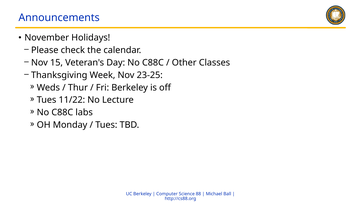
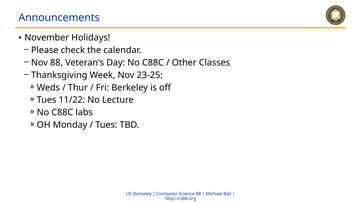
Nov 15: 15 -> 88 (56, 63)
